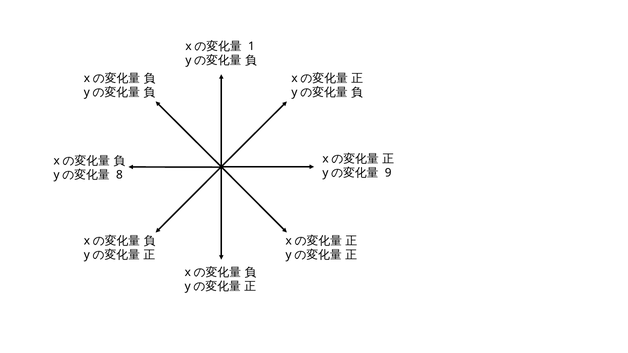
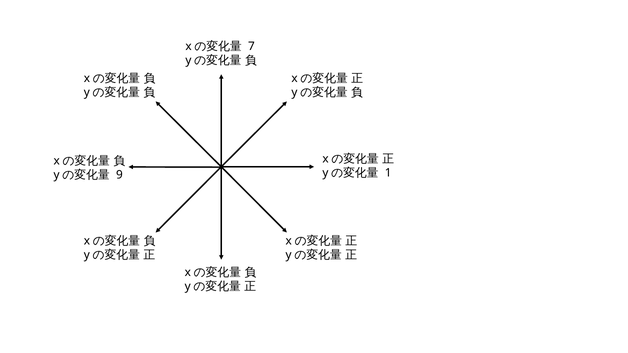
1: 1 -> 7 (251, 46)
9: 9 -> 1 (388, 173)
8: 8 -> 9 (119, 175)
